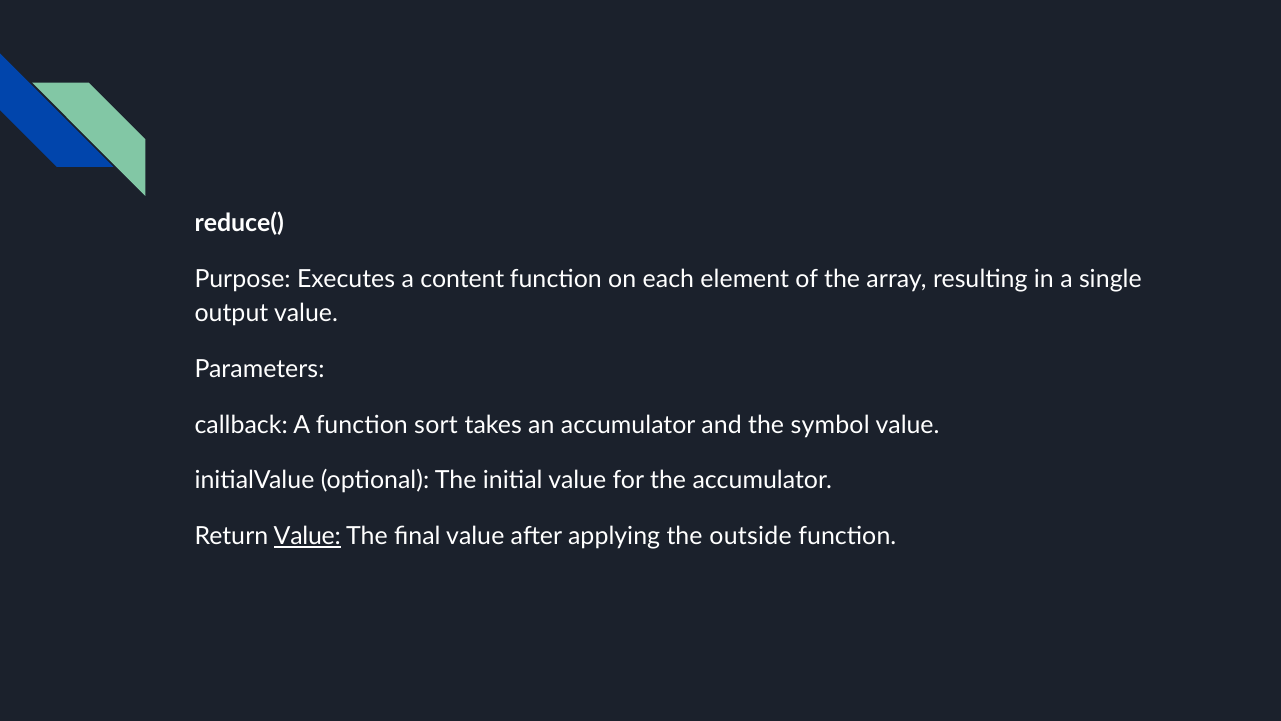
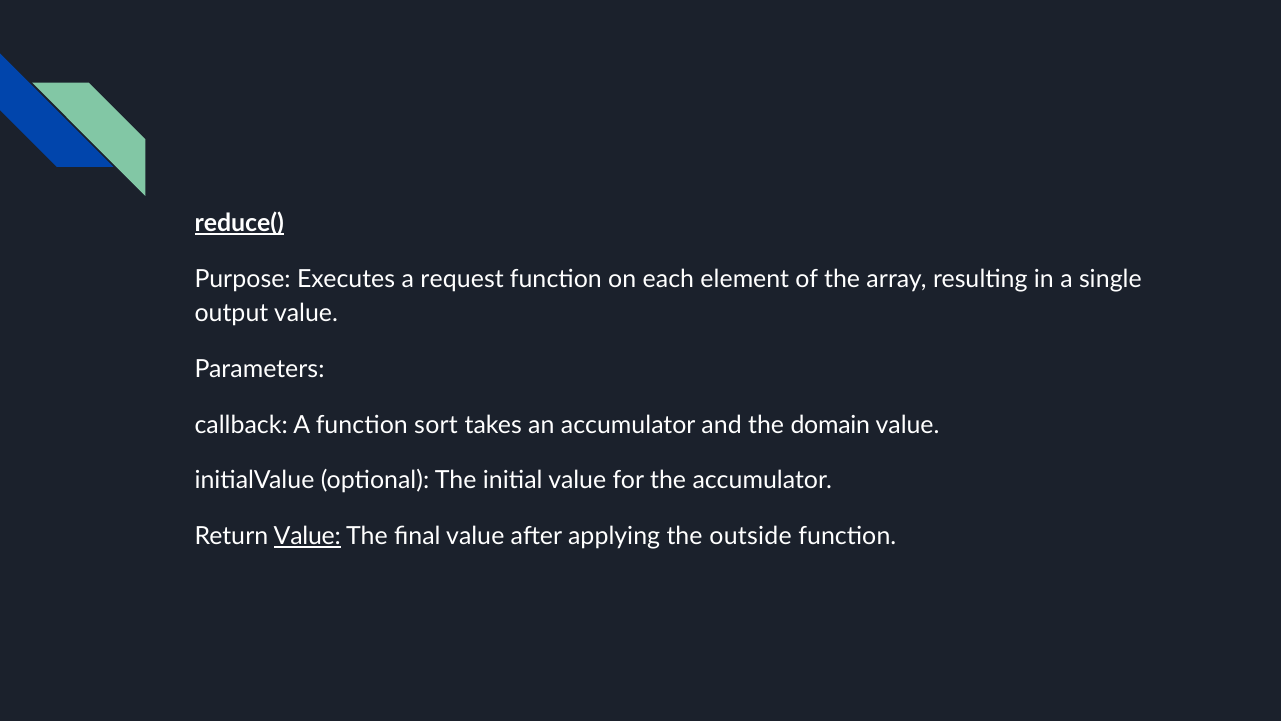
reduce( underline: none -> present (239, 223)
content: content -> request (462, 279)
symbol: symbol -> domain (830, 425)
